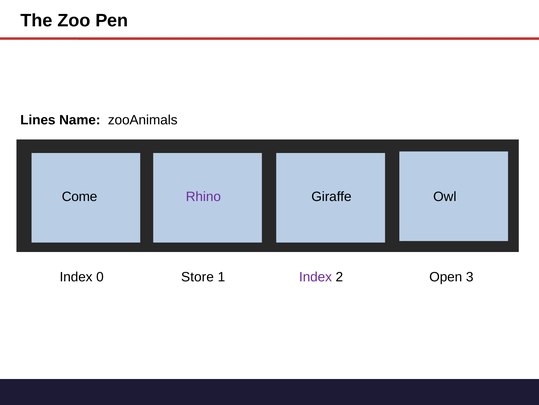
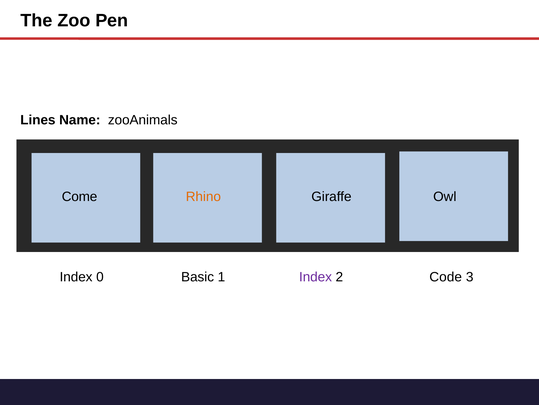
Rhino colour: purple -> orange (203, 196)
Store: Store -> Basic (198, 277)
Open: Open -> Code (446, 277)
